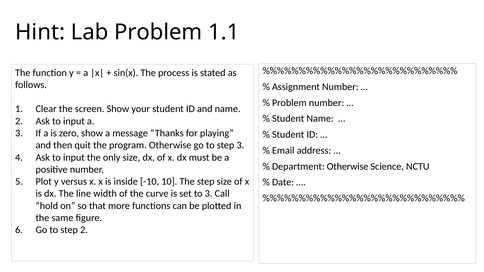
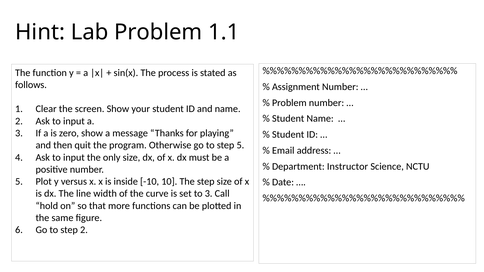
step 3: 3 -> 5 (240, 145)
Department Otherwise: Otherwise -> Instructor (348, 167)
